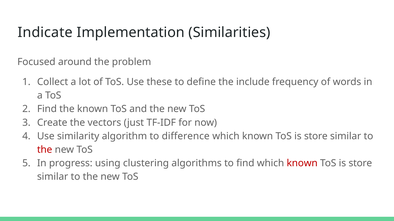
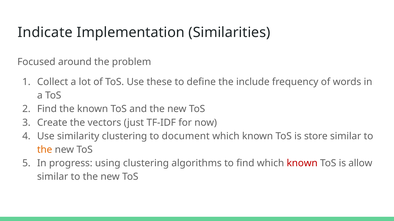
similarity algorithm: algorithm -> clustering (124, 136)
difference: difference -> document (186, 136)
the colour: red -> orange (45, 150)
store: store -> allow (360, 164)
